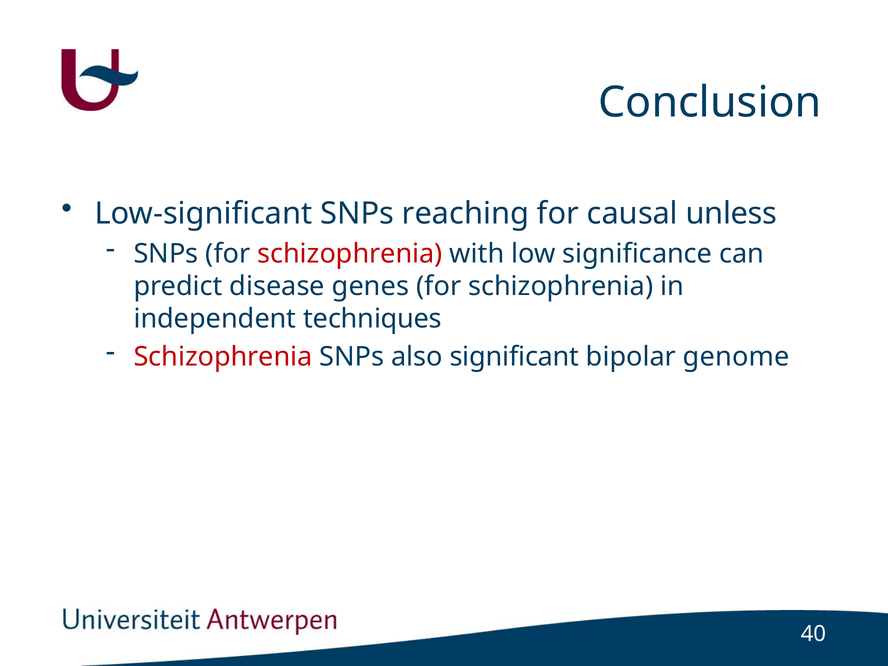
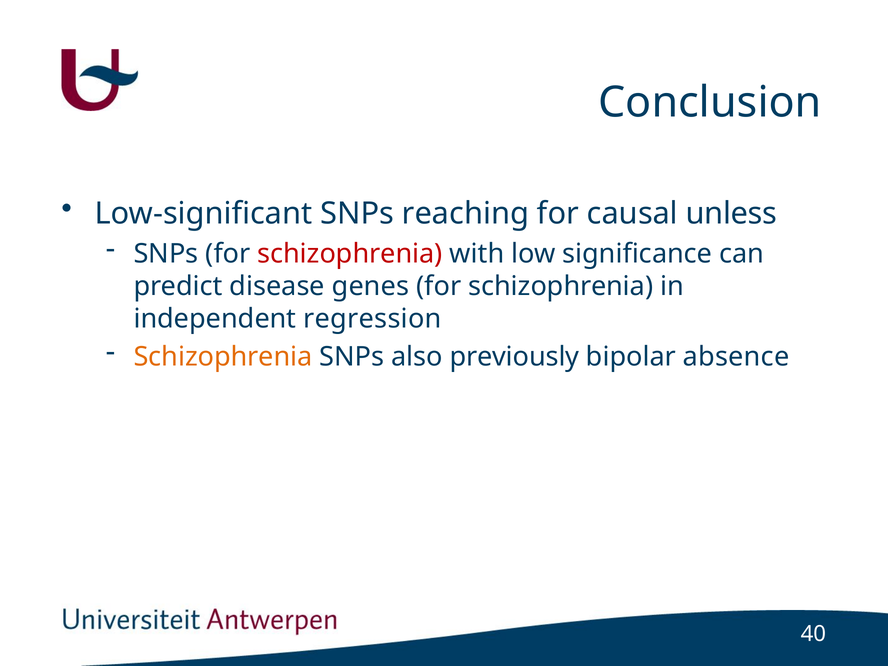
techniques: techniques -> regression (372, 319)
Schizophrenia colour: red -> orange (223, 357)
significant: significant -> previously (514, 357)
genome: genome -> absence (736, 357)
